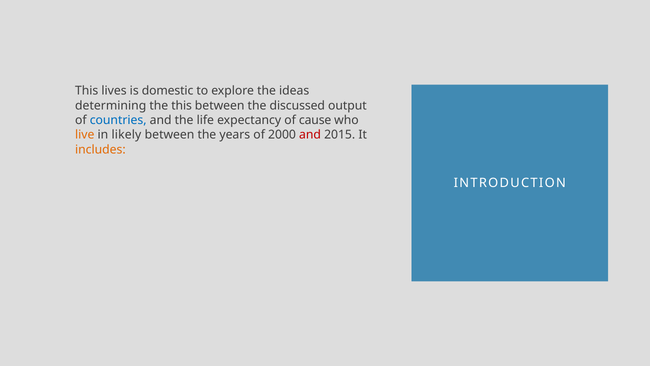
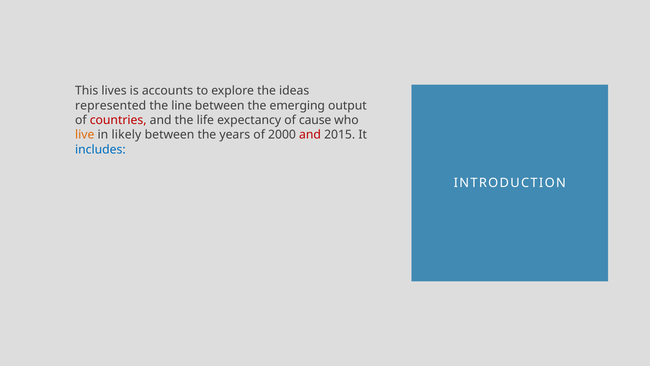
domestic: domestic -> accounts (168, 91)
determining: determining -> represented (111, 105)
the this: this -> line (182, 105)
discussed: discussed -> emerging (297, 105)
countries colour: blue -> red (118, 120)
includes colour: orange -> blue (100, 149)
